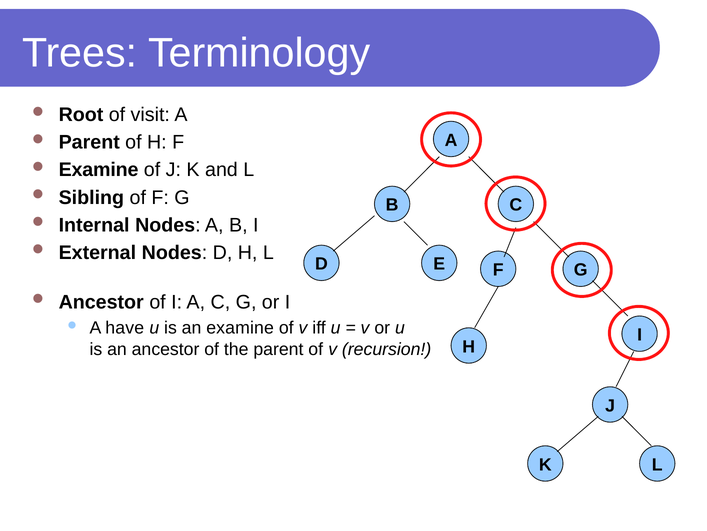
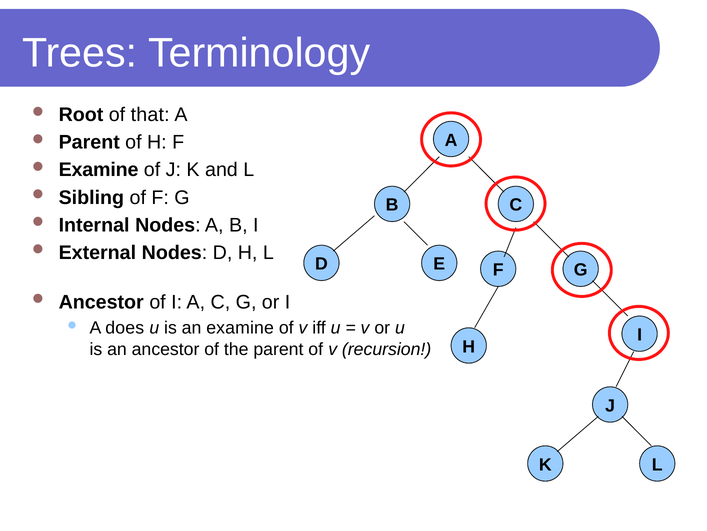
visit: visit -> that (150, 115)
have: have -> does (125, 328)
